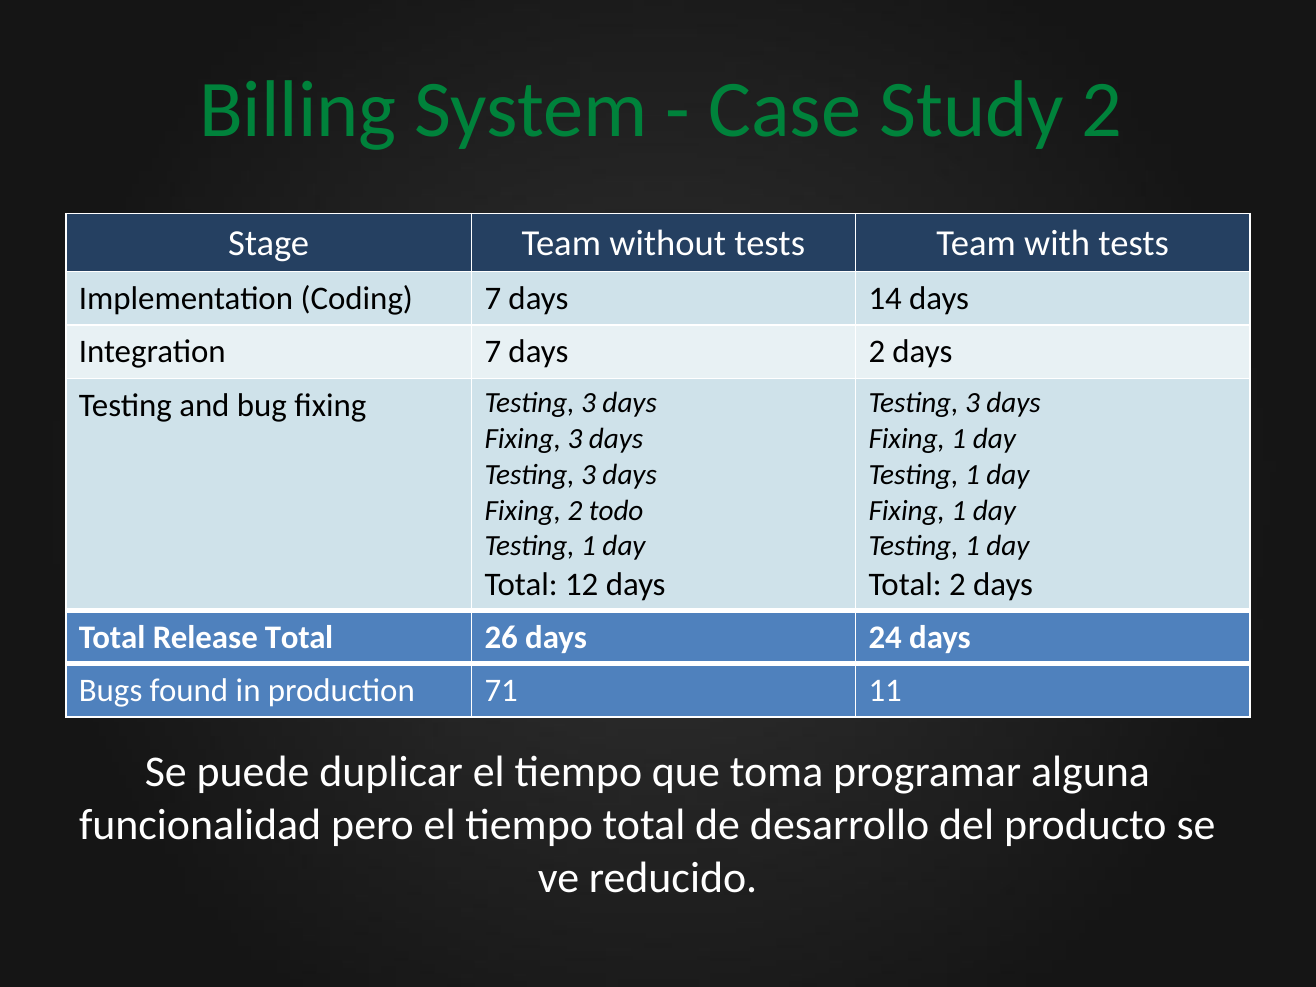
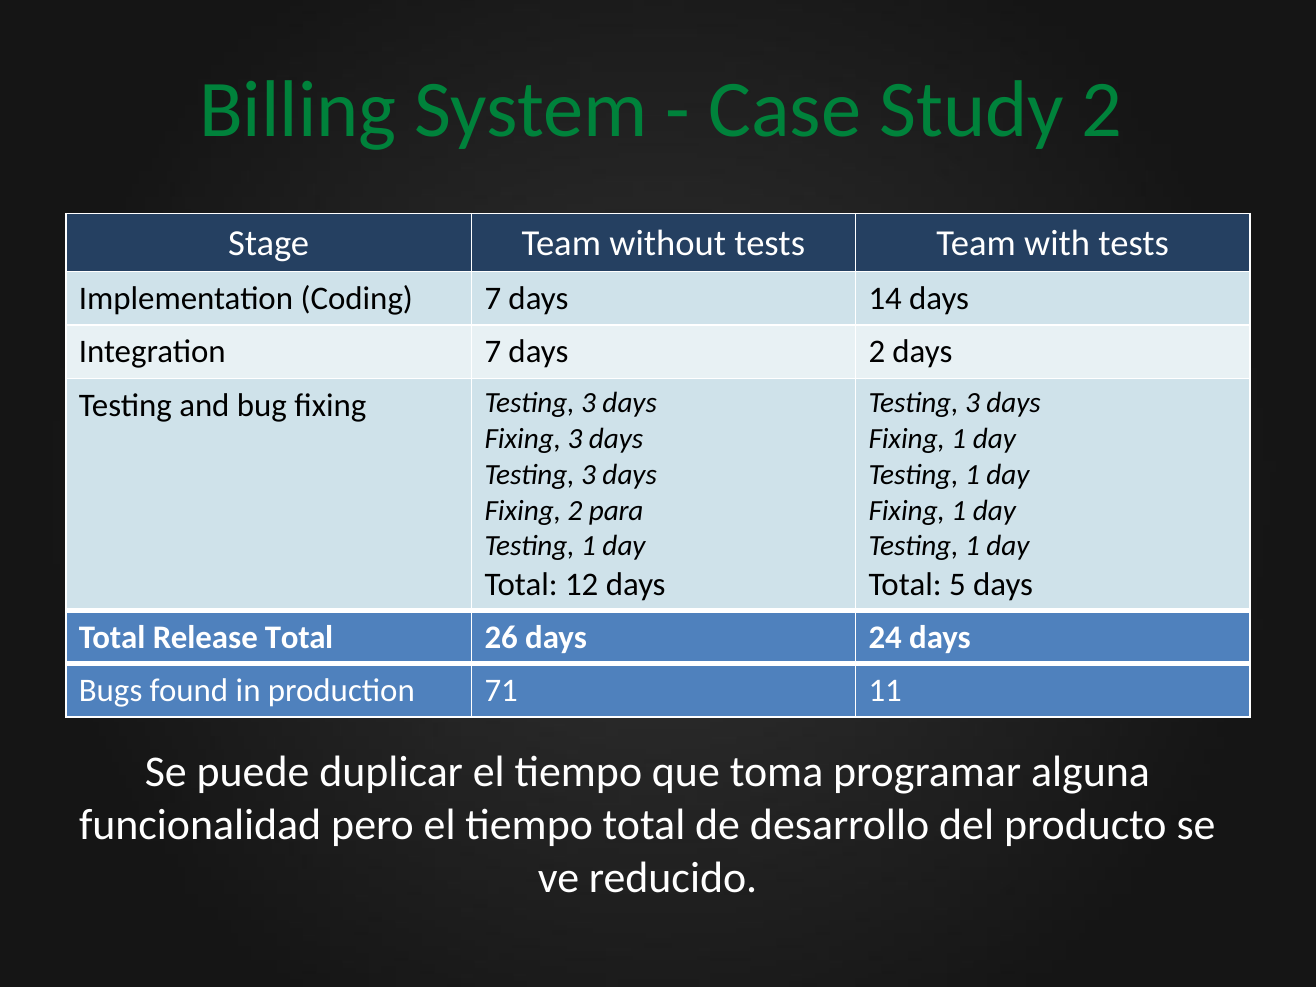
todo: todo -> para (616, 510)
Total 2: 2 -> 5 (957, 584)
